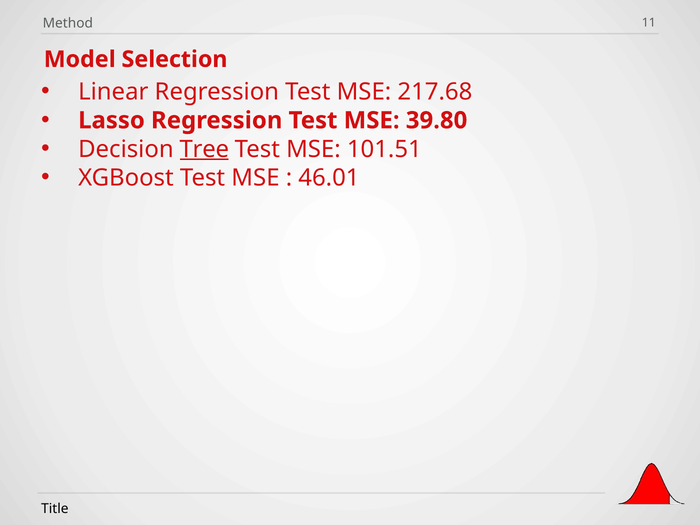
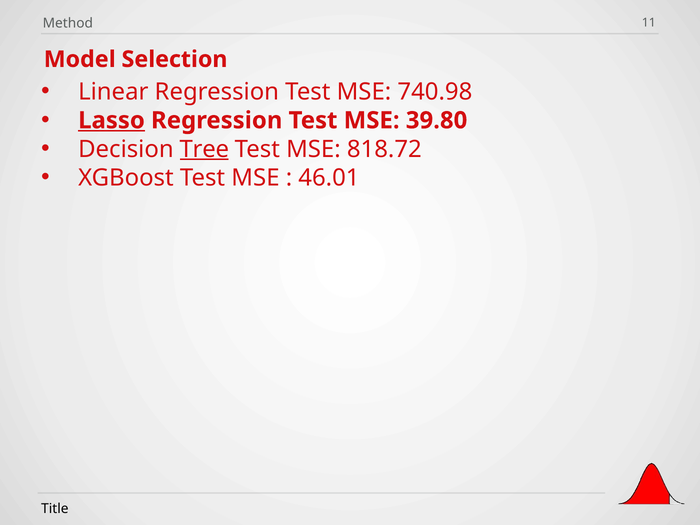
217.68: 217.68 -> 740.98 (435, 92)
Lasso underline: none -> present (111, 120)
101.51: 101.51 -> 818.72 (384, 149)
